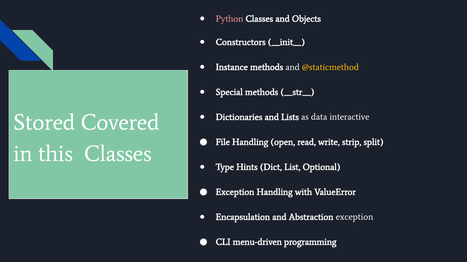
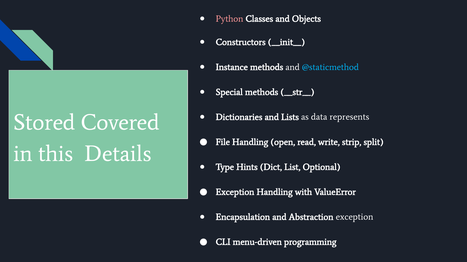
@staticmethod colour: yellow -> light blue (330, 67)
interactive: interactive -> represents (349, 117)
this Classes: Classes -> Details (118, 154)
